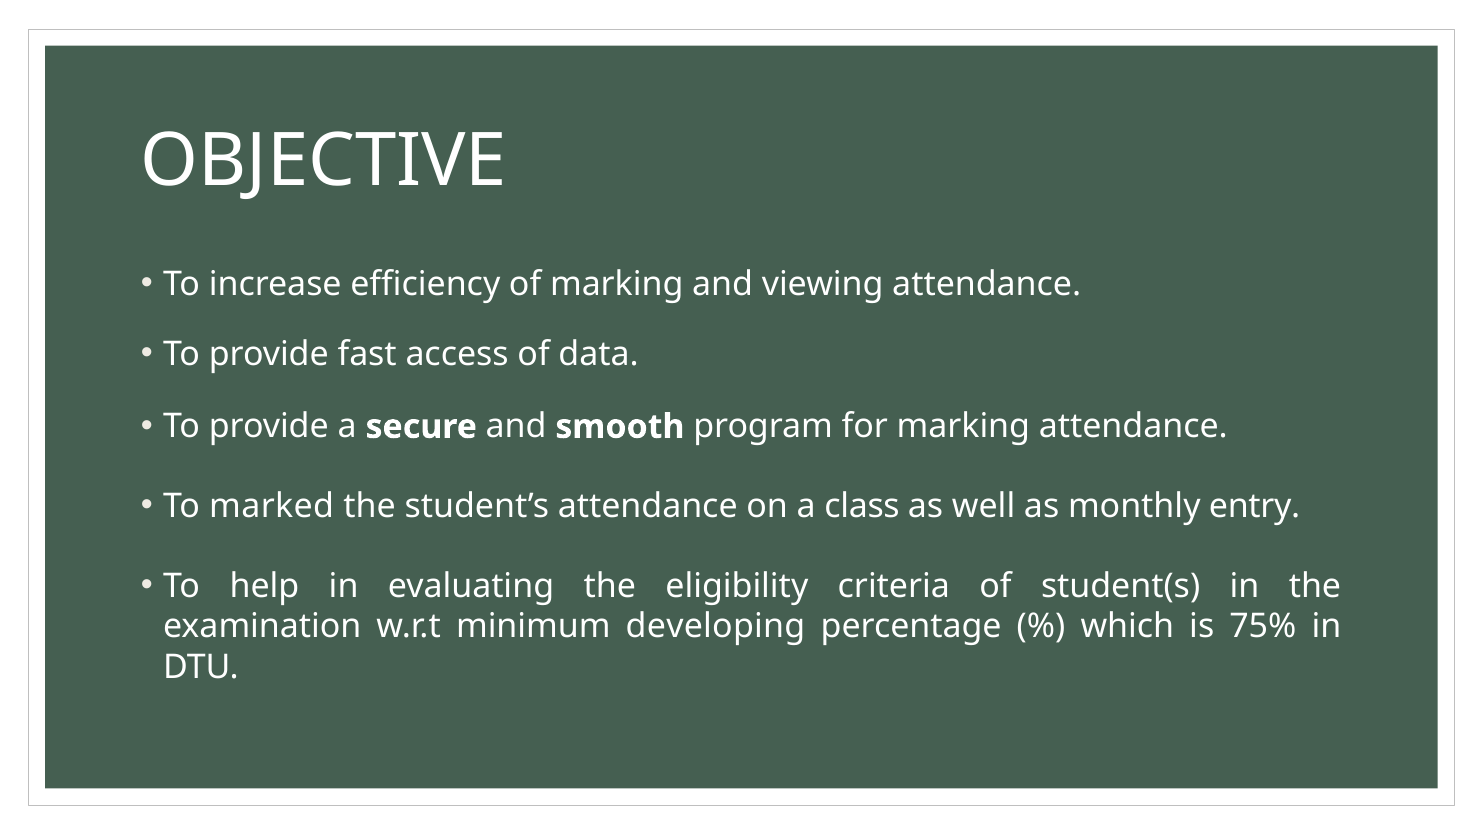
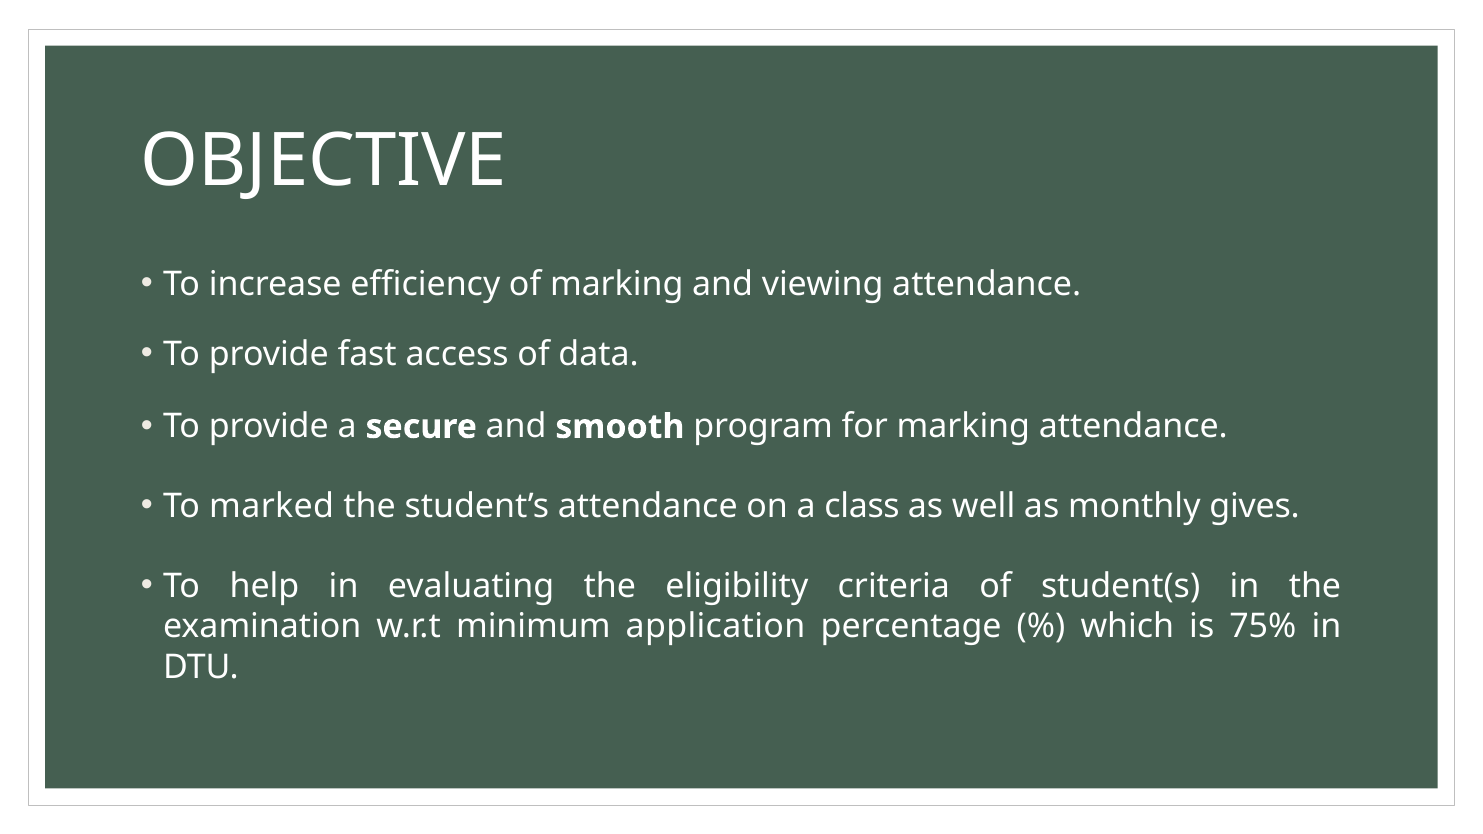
entry: entry -> gives (1255, 507)
developing: developing -> application (716, 627)
